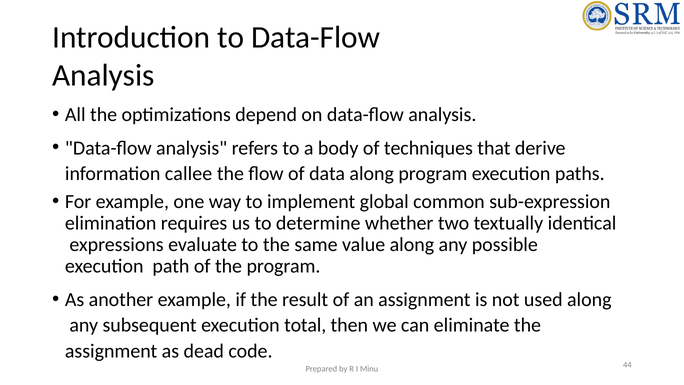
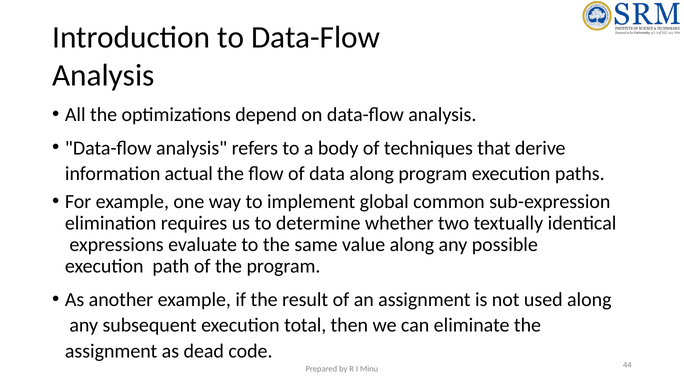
callee: callee -> actual (189, 173)
